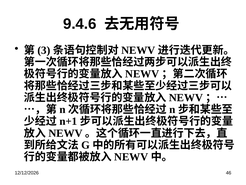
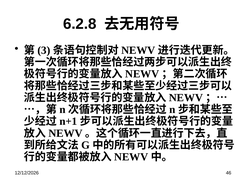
9.4.6: 9.4.6 -> 6.2.8 (80, 24)
